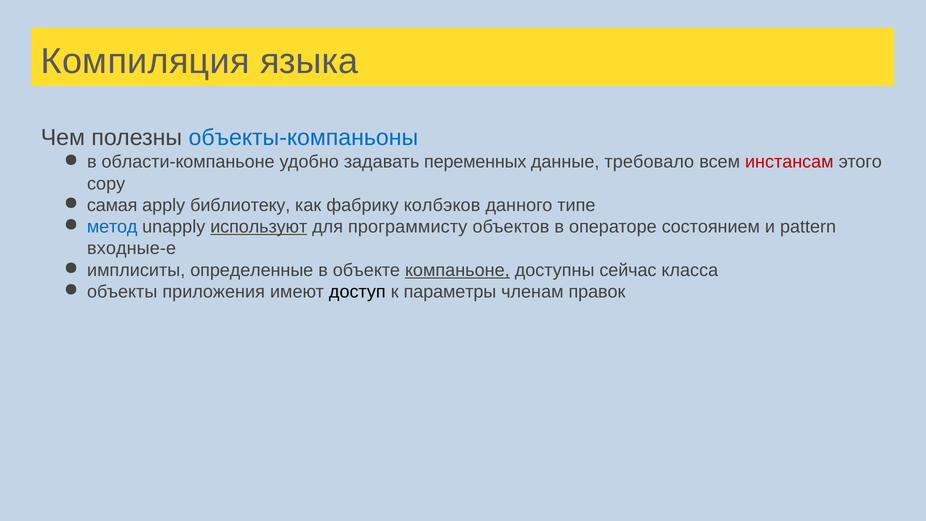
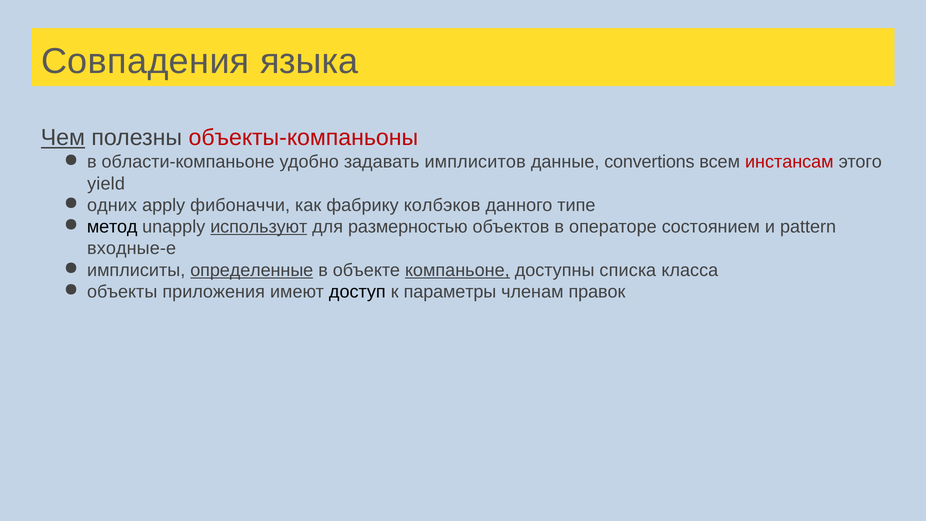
Компиляция: Компиляция -> Совпадения (145, 61)
Чем underline: none -> present (63, 138)
объекты-компаньоны colour: blue -> red (303, 138)
переменных: переменных -> имплиситов (475, 162)
требовало: требовало -> convertions (649, 162)
copy: copy -> yield (106, 184)
самая: самая -> одних (112, 205)
библиотеку: библиотеку -> фибоначчи (240, 205)
метод colour: blue -> black (112, 227)
программисту: программисту -> размерностью (408, 227)
определенные underline: none -> present (252, 270)
сейчас: сейчас -> списка (628, 270)
